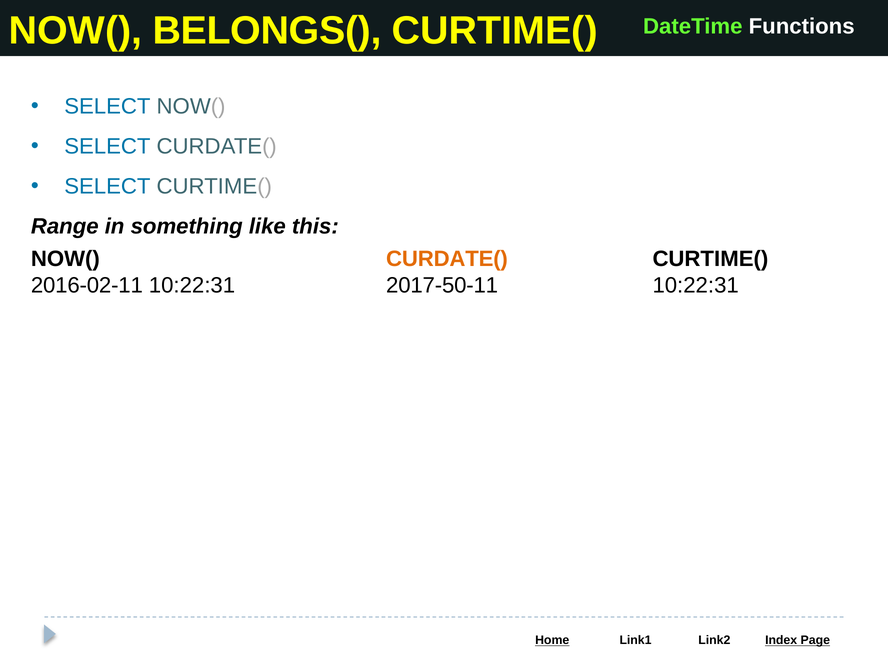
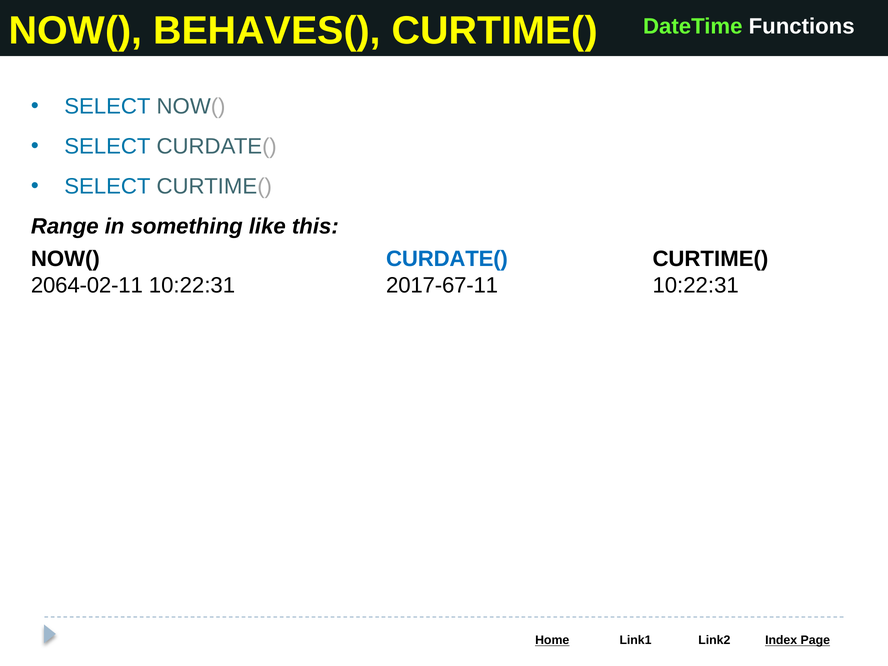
BELONGS(: BELONGS( -> BEHAVES( (267, 31)
CURDATE( colour: orange -> blue (447, 259)
2016-02-11: 2016-02-11 -> 2064-02-11 (87, 286)
2017-50-11: 2017-50-11 -> 2017-67-11 (442, 286)
